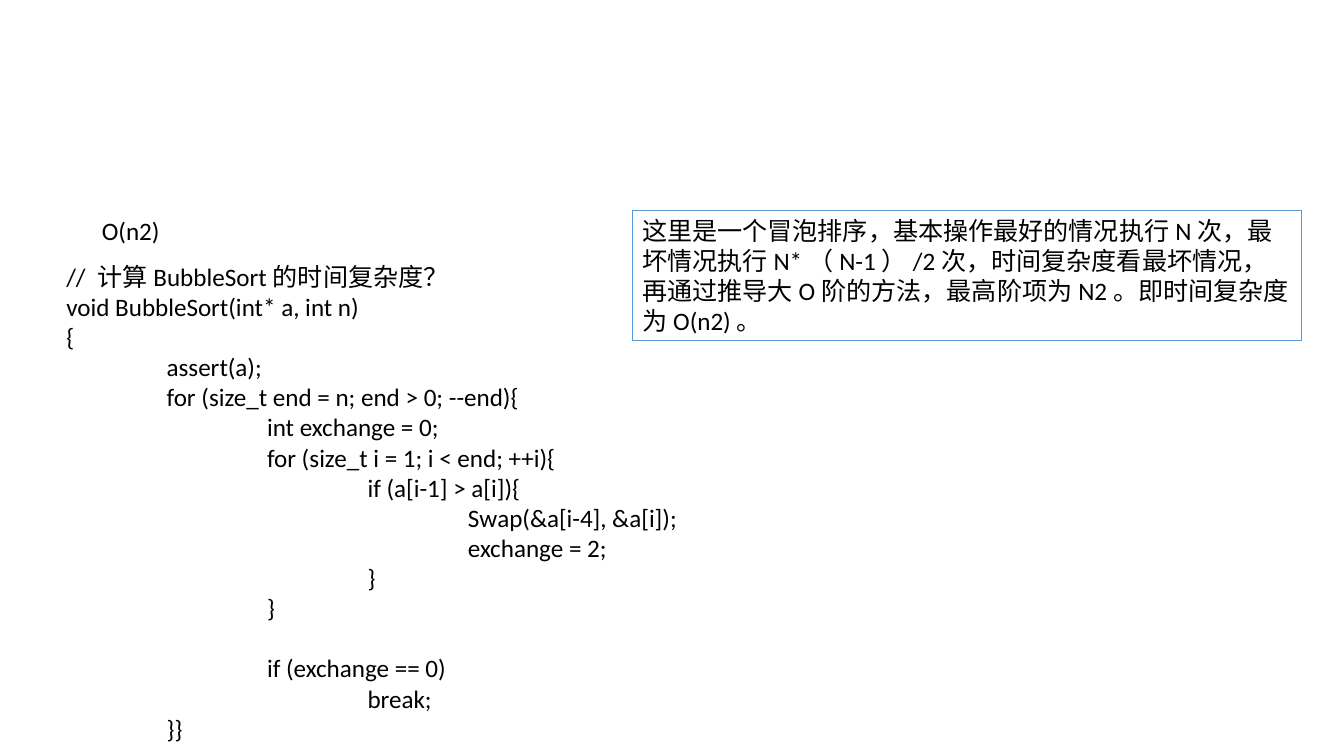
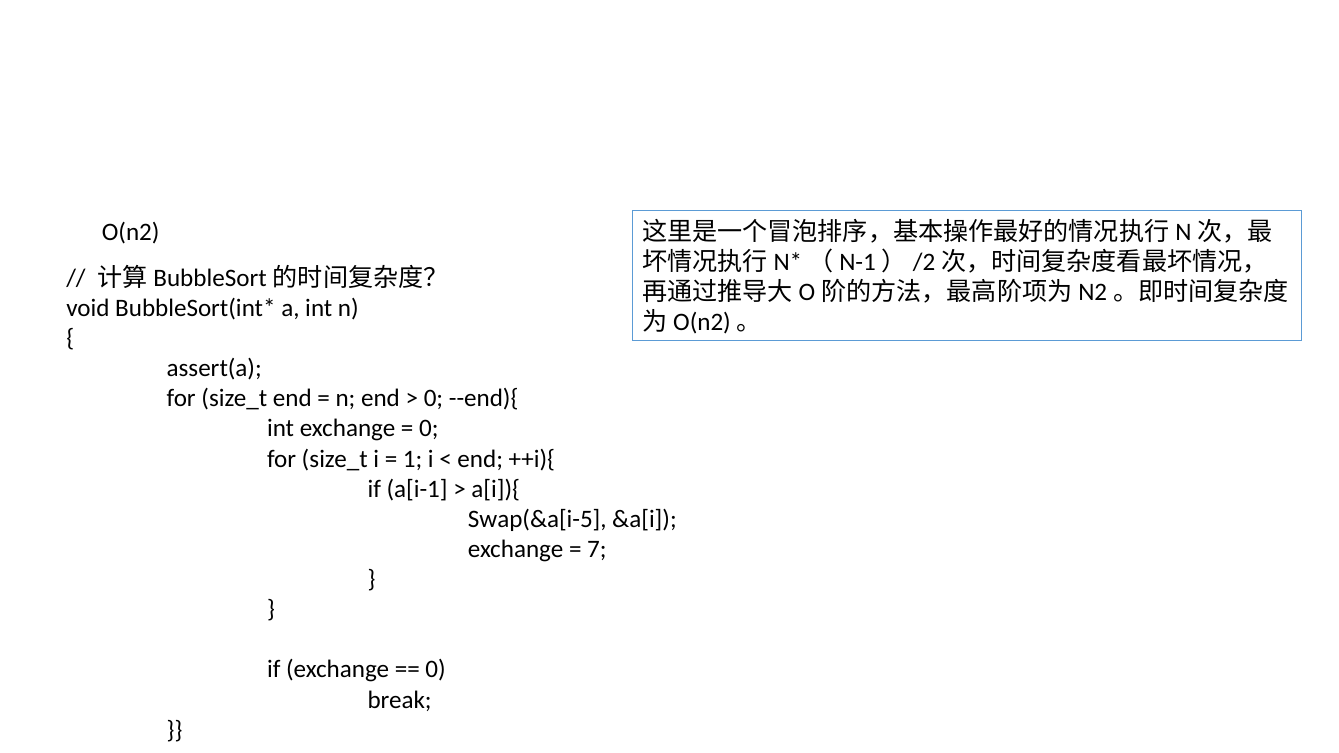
Swap(&a[i-4: Swap(&a[i-4 -> Swap(&a[i-5 (537, 519)
2: 2 -> 7 (597, 549)
